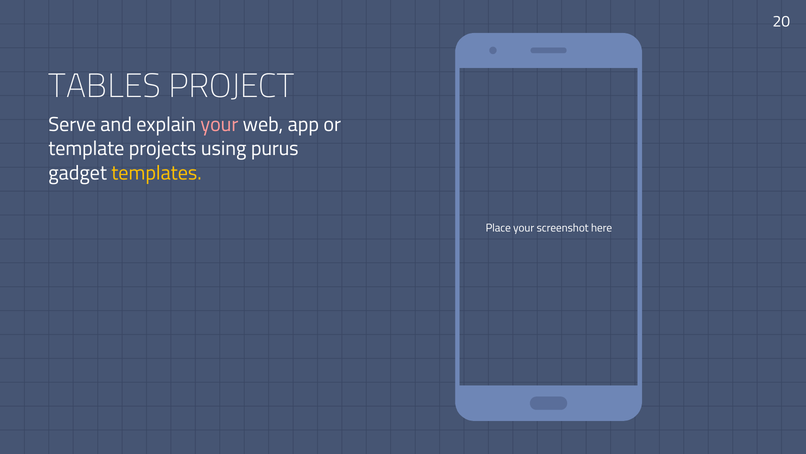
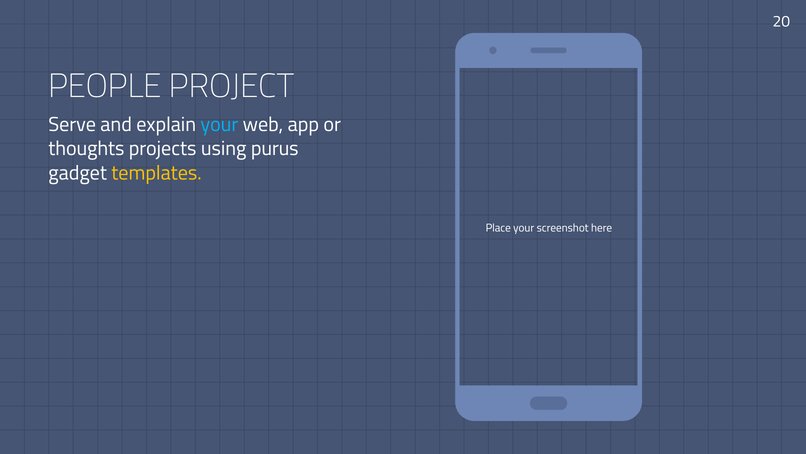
TABLES: TABLES -> PEOPLE (105, 86)
your colour: pink -> light blue (219, 124)
template: template -> thoughts (86, 148)
